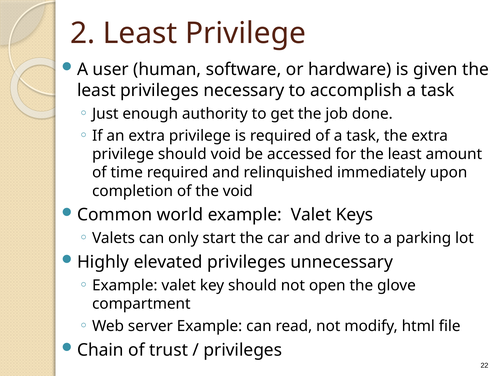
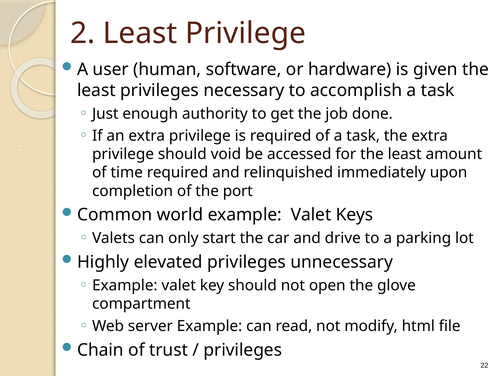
the void: void -> port (238, 191)
